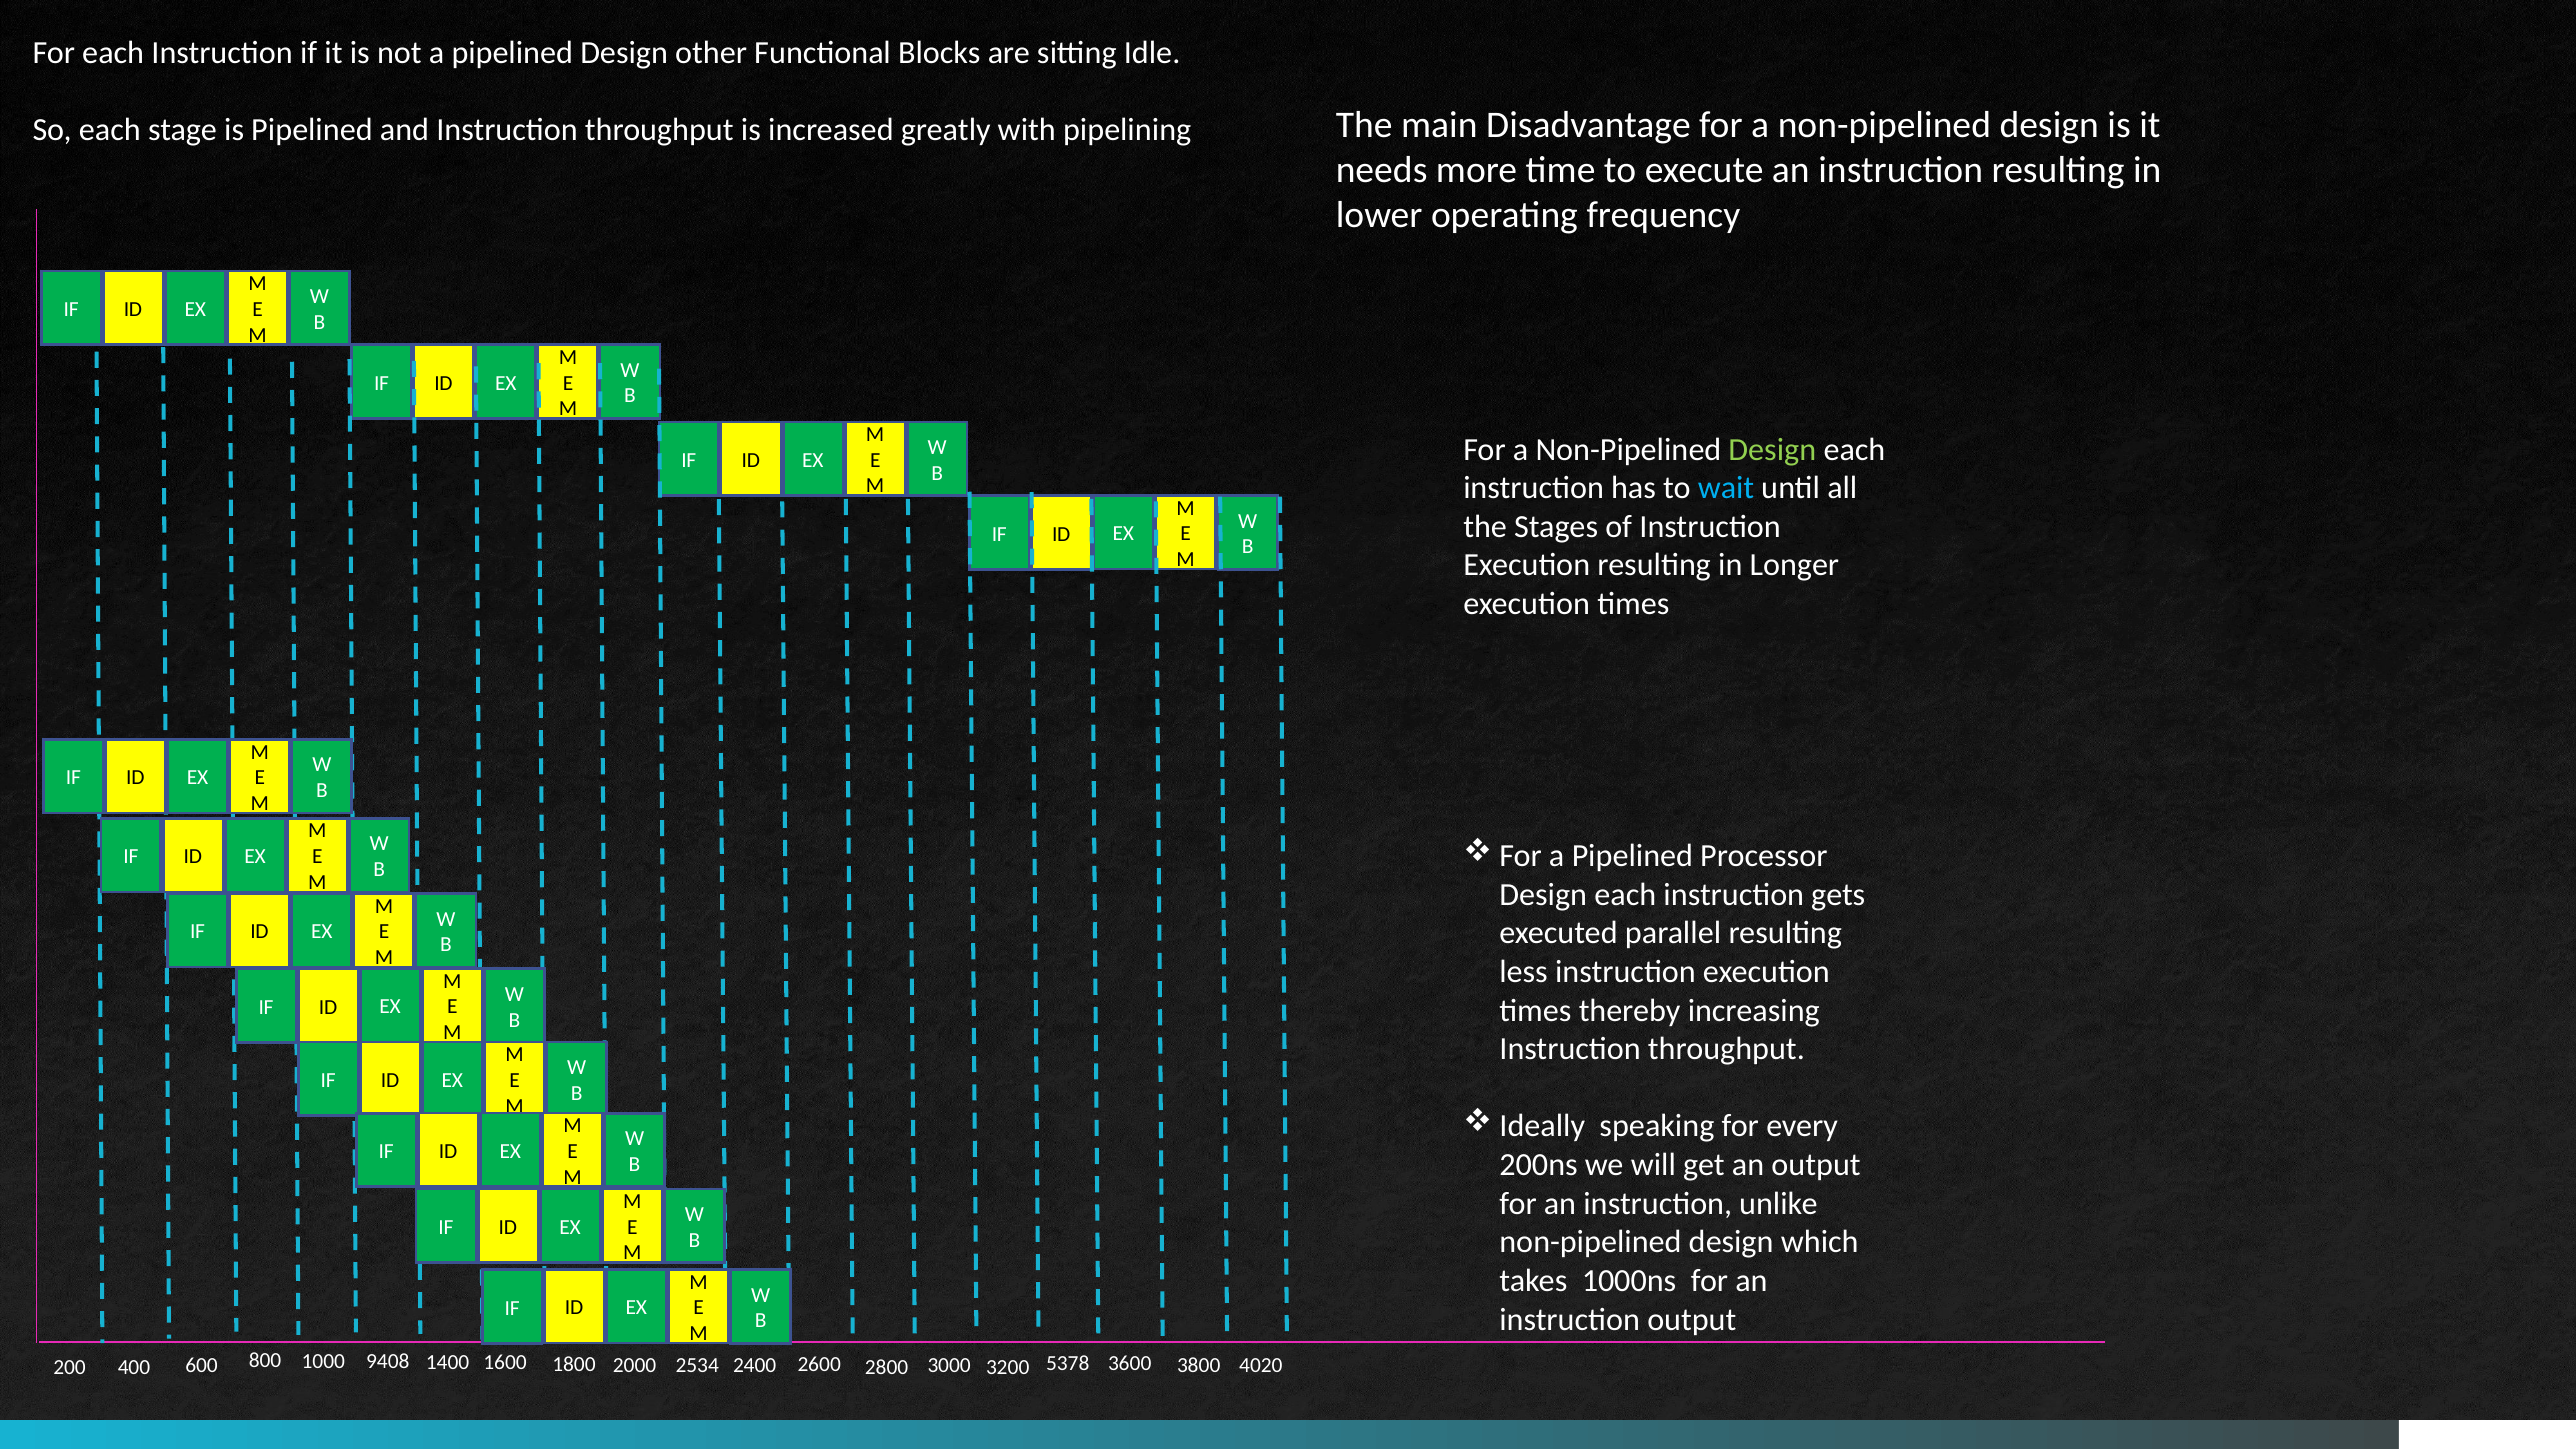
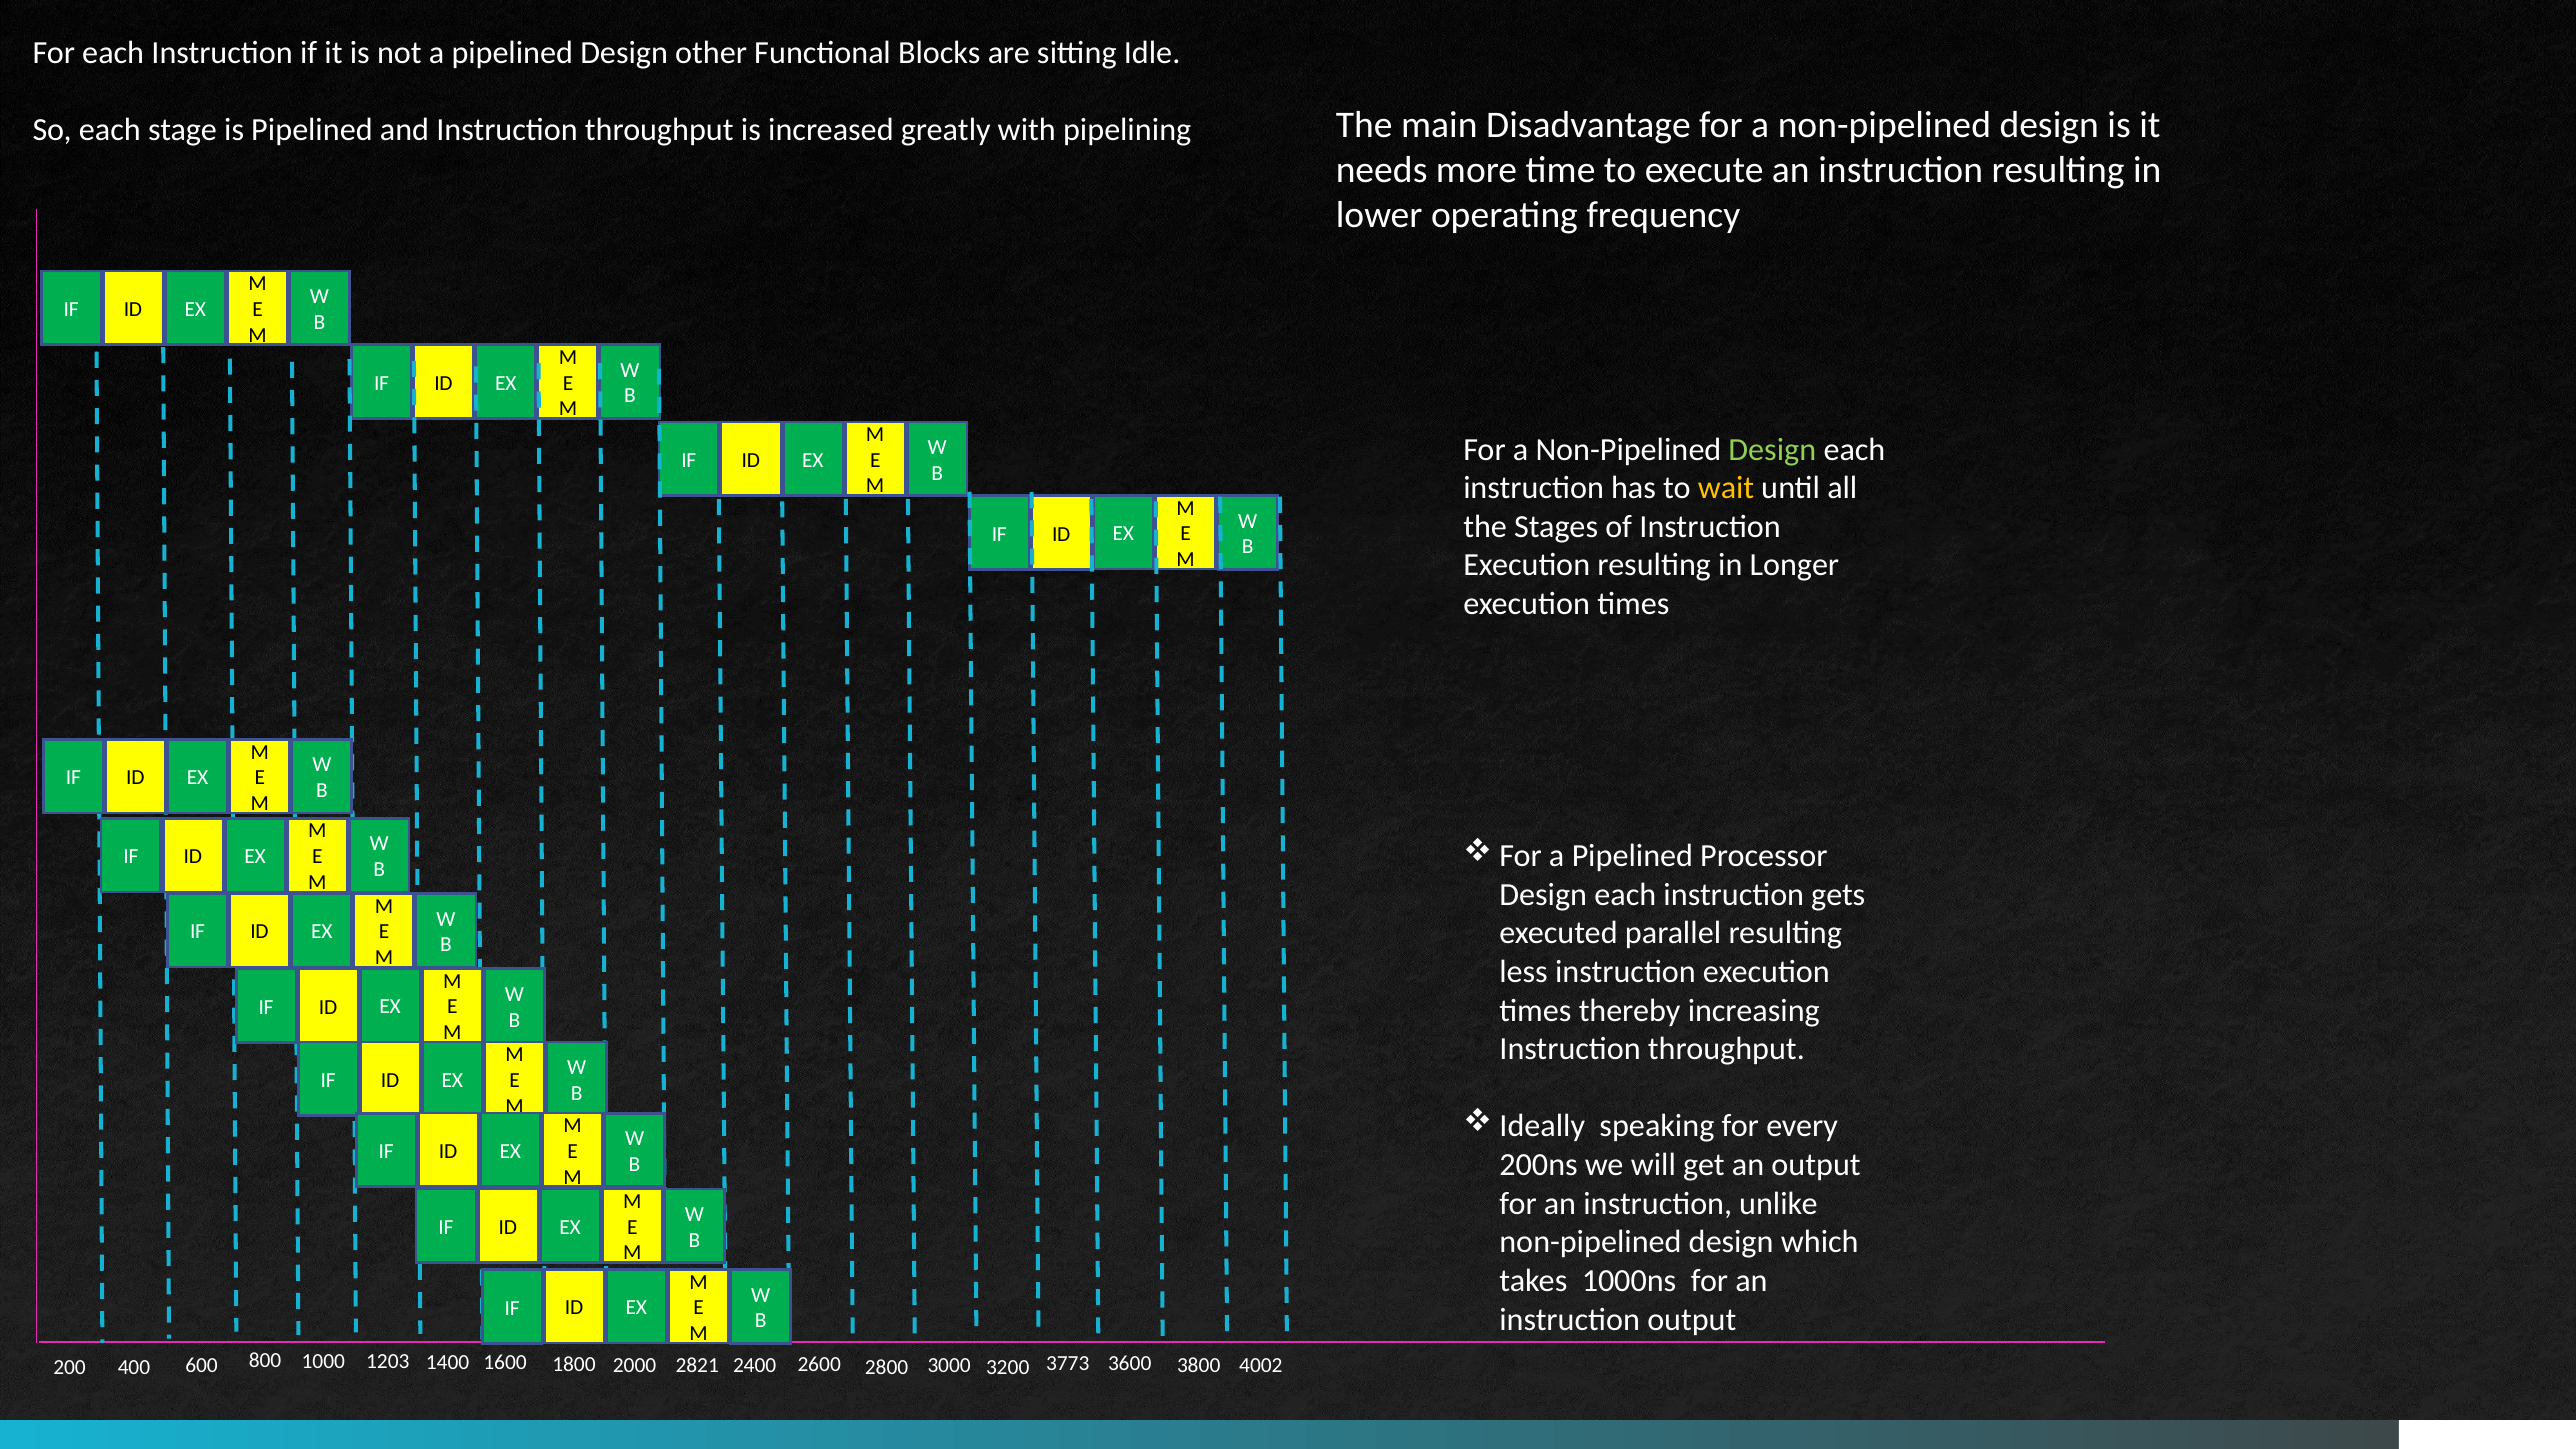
wait colour: light blue -> yellow (1726, 488)
9408: 9408 -> 1203 (388, 1361)
2534: 2534 -> 2821 (697, 1365)
5378: 5378 -> 3773 (1068, 1363)
4020: 4020 -> 4002 (1261, 1365)
